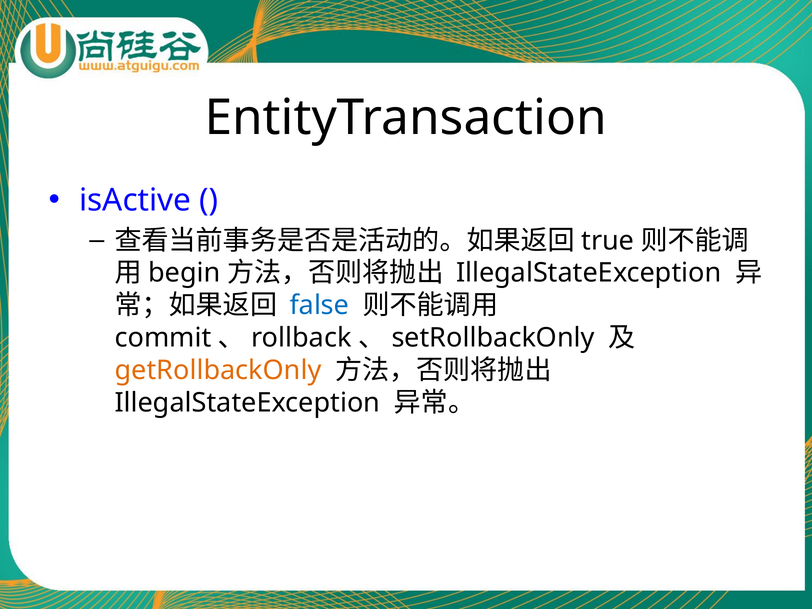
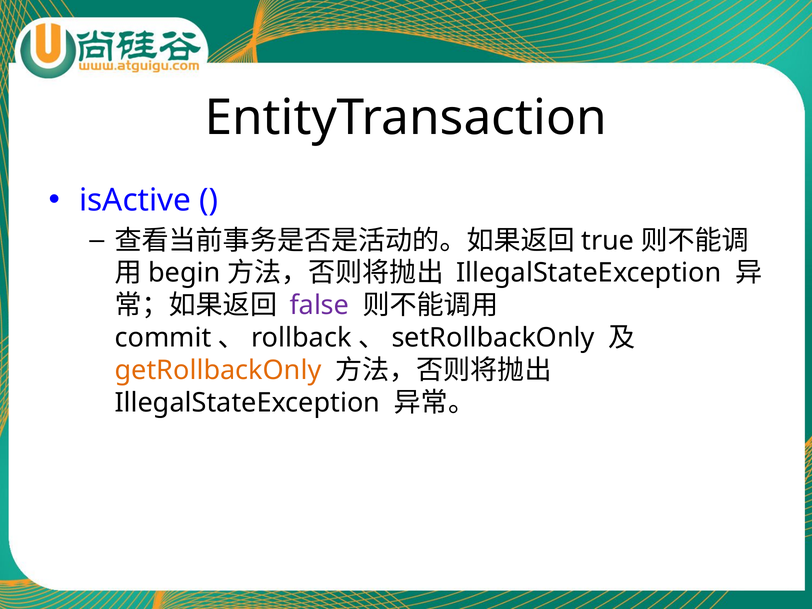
false colour: blue -> purple (319, 306)
